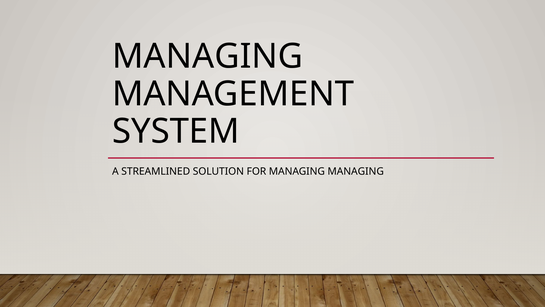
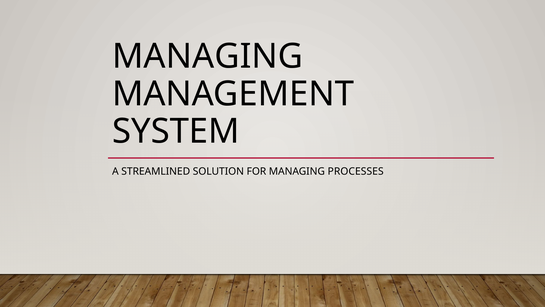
MANAGING MANAGING: MANAGING -> PROCESSES (356, 171)
